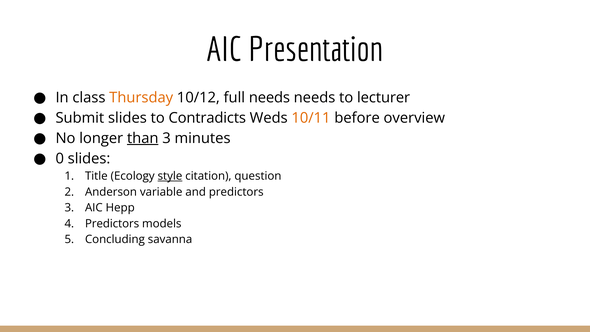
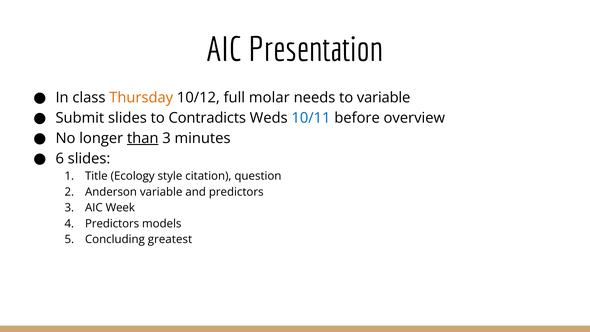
full needs: needs -> molar (269, 97)
to lecturer: lecturer -> variable (384, 97)
10/11 colour: orange -> blue (311, 118)
0: 0 -> 6 (60, 159)
style underline: present -> none (170, 176)
Hepp: Hepp -> Week (120, 208)
savanna: savanna -> greatest (170, 239)
